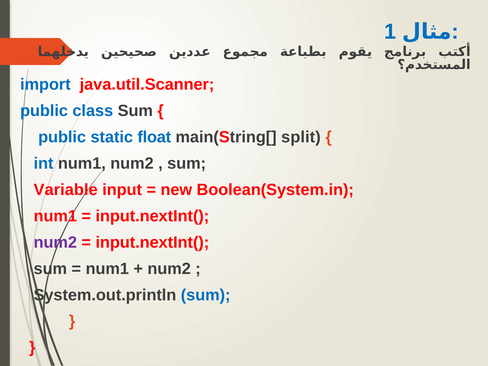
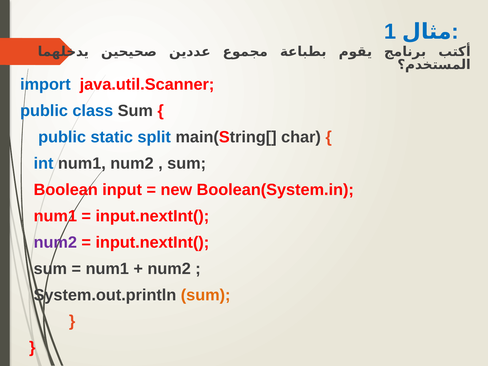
float: float -> split (154, 137)
split: split -> char (301, 137)
Variable: Variable -> Boolean (66, 190)
sum colour: blue -> orange (206, 295)
